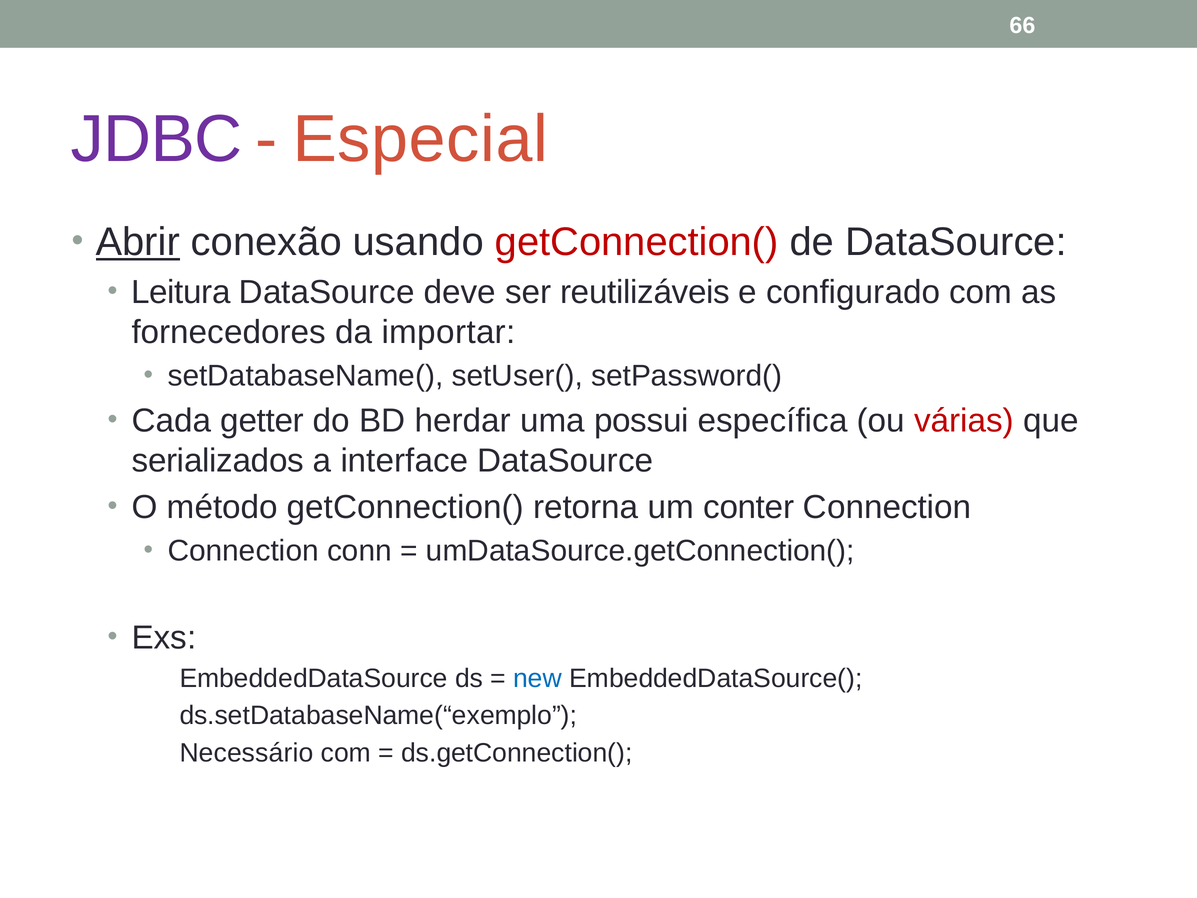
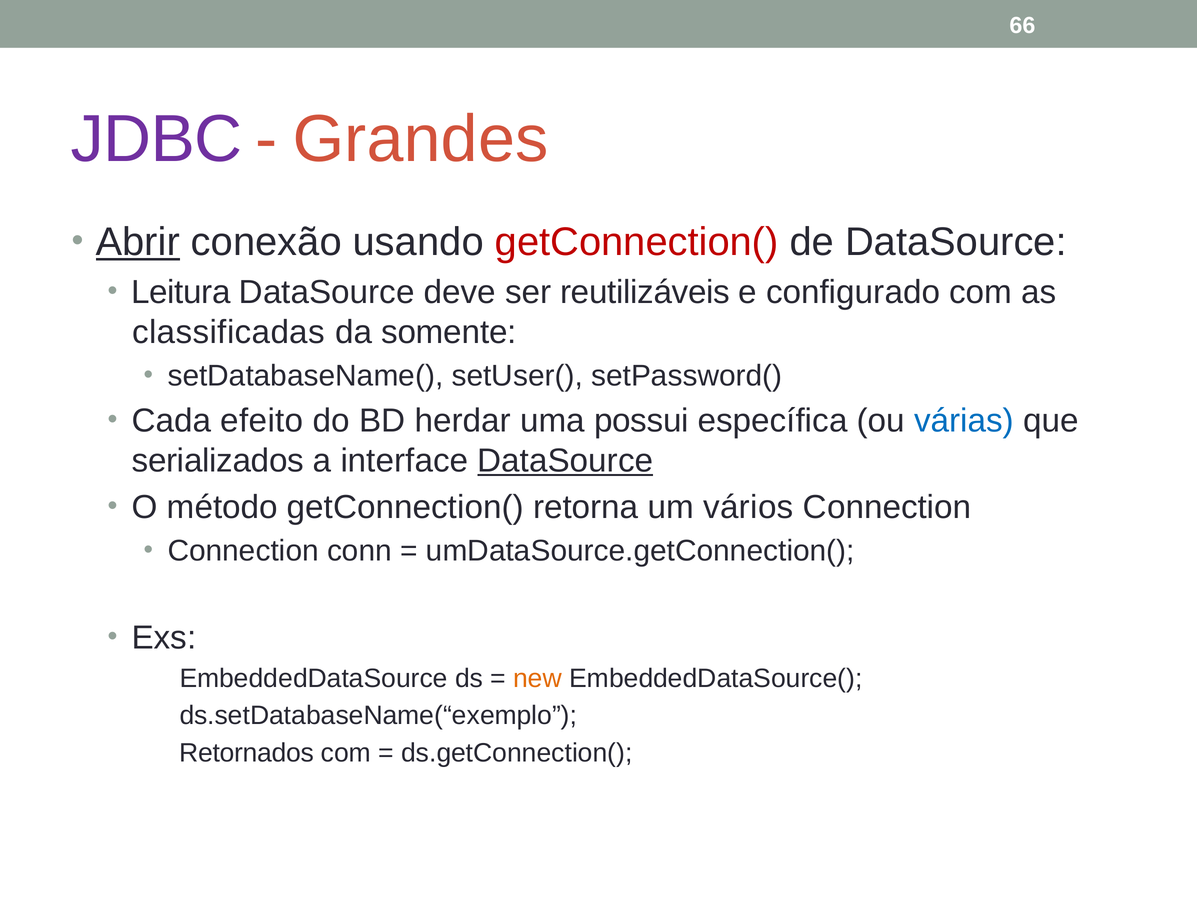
Especial: Especial -> Grandes (421, 139)
fornecedores: fornecedores -> classificadas (229, 332)
importar: importar -> somente (449, 332)
getter: getter -> efeito (262, 421)
várias colour: red -> blue (964, 421)
DataSource underline: none -> present (565, 461)
conter: conter -> vários (748, 507)
new colour: blue -> orange (538, 678)
Necessário: Necessário -> Retornados (247, 753)
